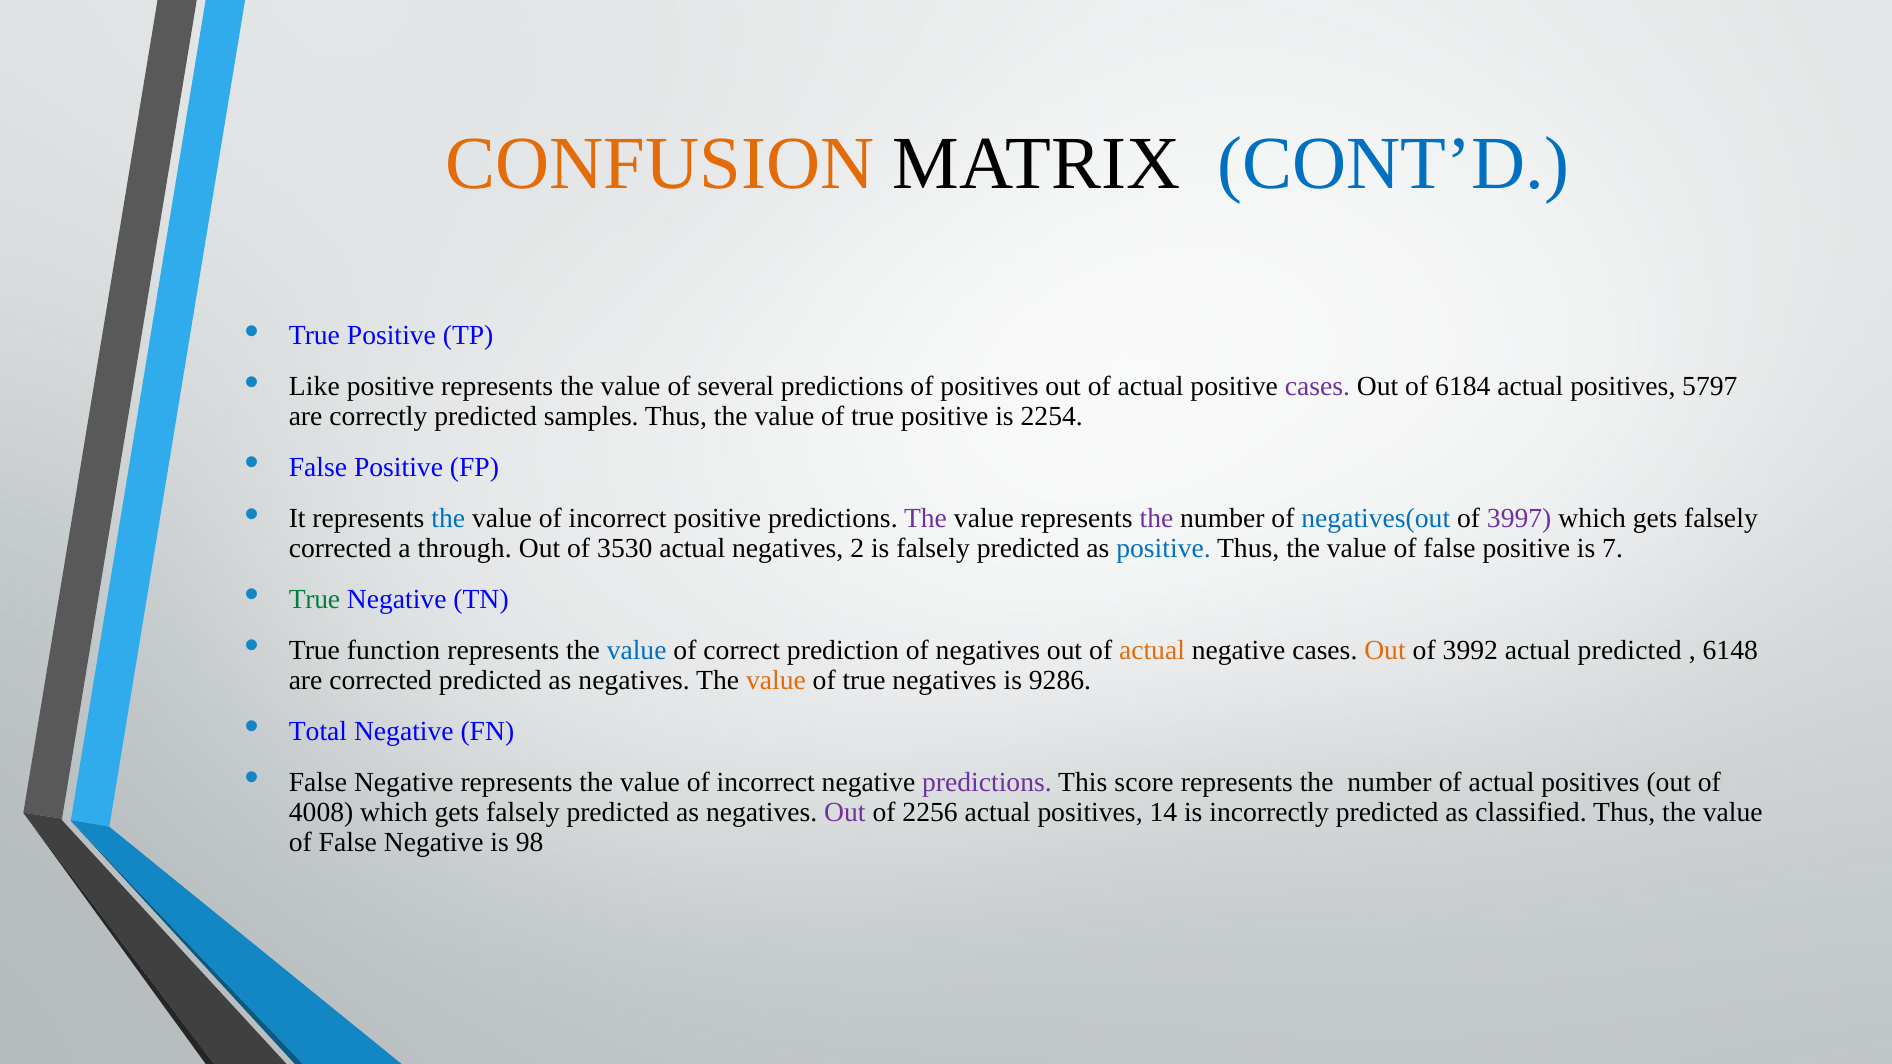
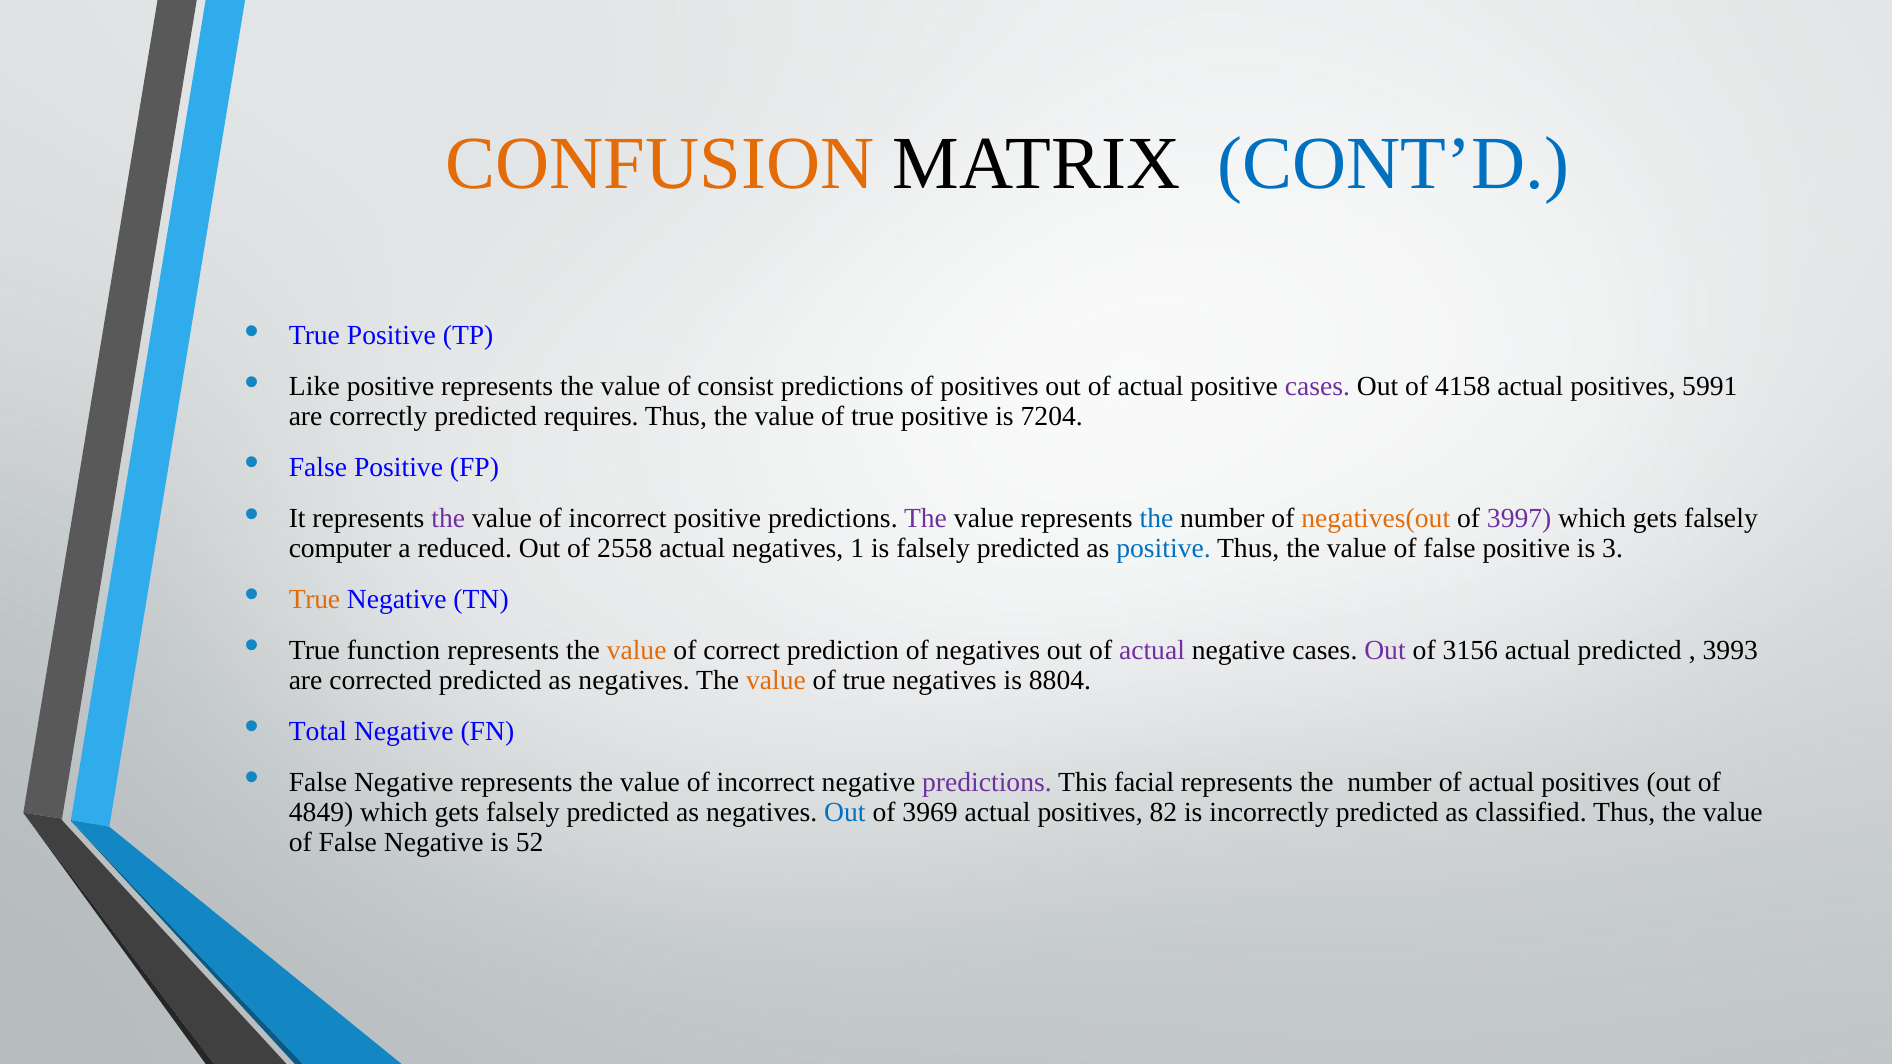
several: several -> consist (736, 387)
6184: 6184 -> 4158 (1463, 387)
5797: 5797 -> 5991 (1710, 387)
samples: samples -> requires (591, 416)
2254: 2254 -> 7204 (1052, 416)
the colour: blue -> purple (448, 519)
the colour: purple -> blue (1156, 519)
negatives(out colour: blue -> orange (1376, 519)
corrected: corrected -> computer (340, 548)
through: through -> reduced (465, 548)
3530: 3530 -> 2558 (625, 548)
2: 2 -> 1 (857, 548)
7: 7 -> 3 (1613, 548)
True colour: green -> orange (315, 599)
value colour: blue -> orange (637, 651)
actual colour: orange -> purple (1152, 651)
Out colour: orange -> purple (1385, 651)
3992: 3992 -> 3156 (1470, 651)
6148: 6148 -> 3993 (1730, 651)
9286: 9286 -> 8804 (1060, 680)
score: score -> facial (1144, 783)
4008: 4008 -> 4849 (321, 812)
Out colour: purple -> blue (845, 812)
2256: 2256 -> 3969 (930, 812)
14: 14 -> 82 (1163, 812)
98: 98 -> 52 (530, 842)
